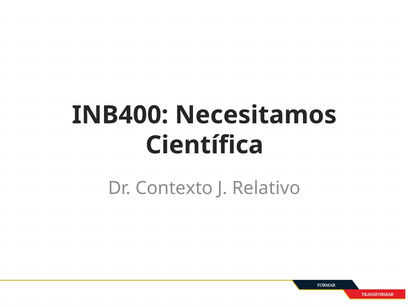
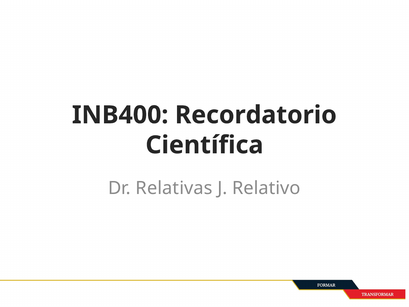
Necesitamos: Necesitamos -> Recordatorio (256, 115)
Contexto: Contexto -> Relativas (174, 188)
